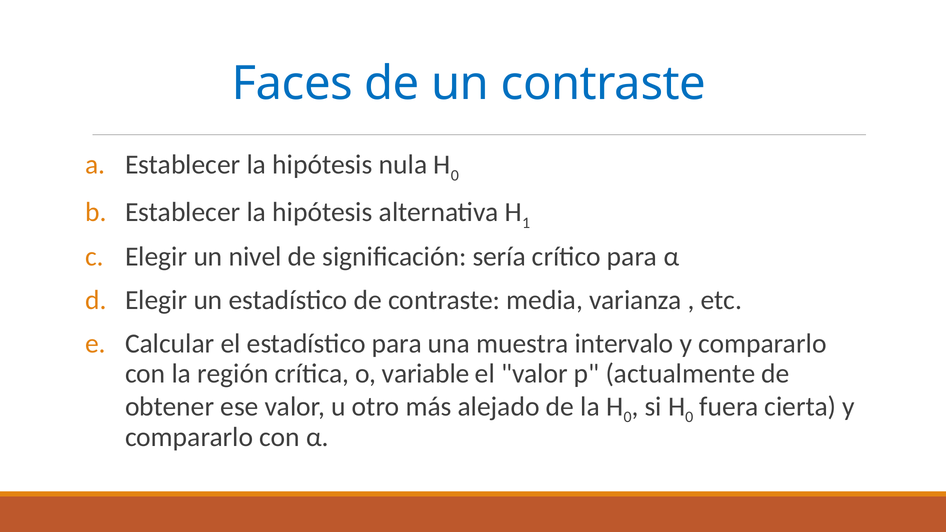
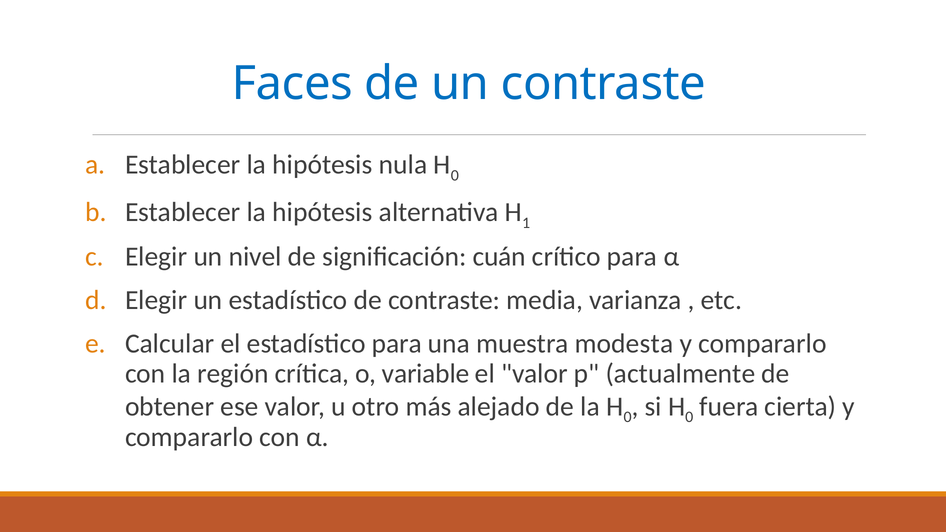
sería: sería -> cuán (499, 257)
intervalo: intervalo -> modesta (624, 344)
